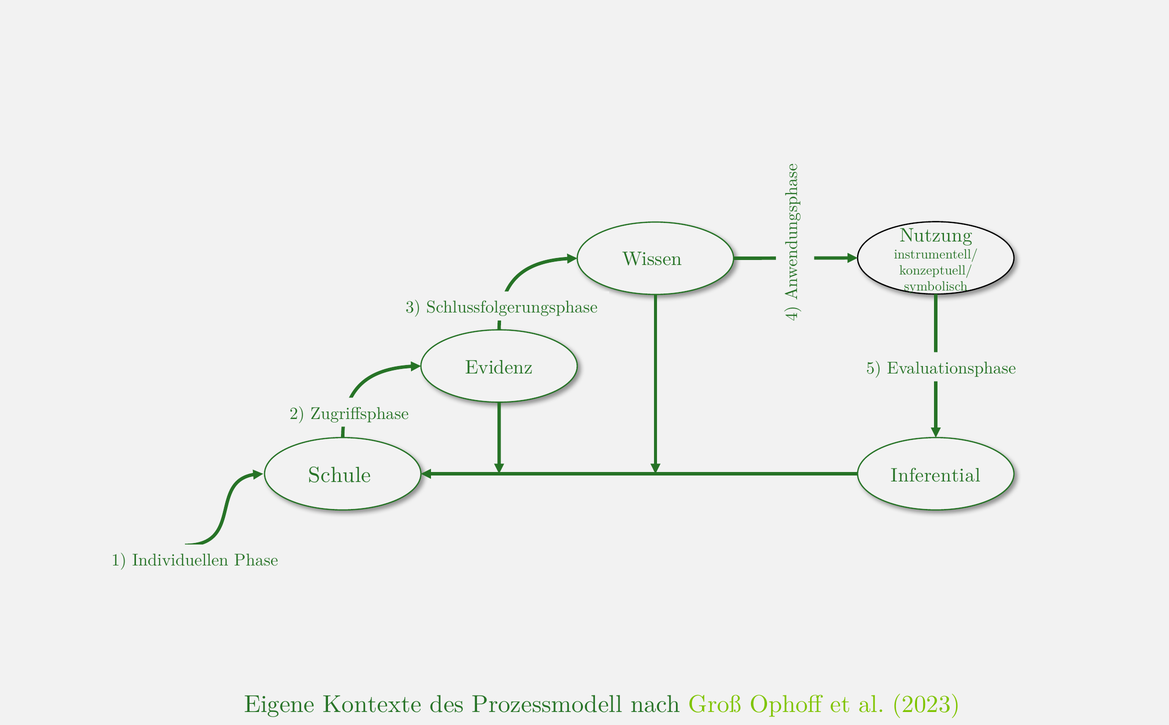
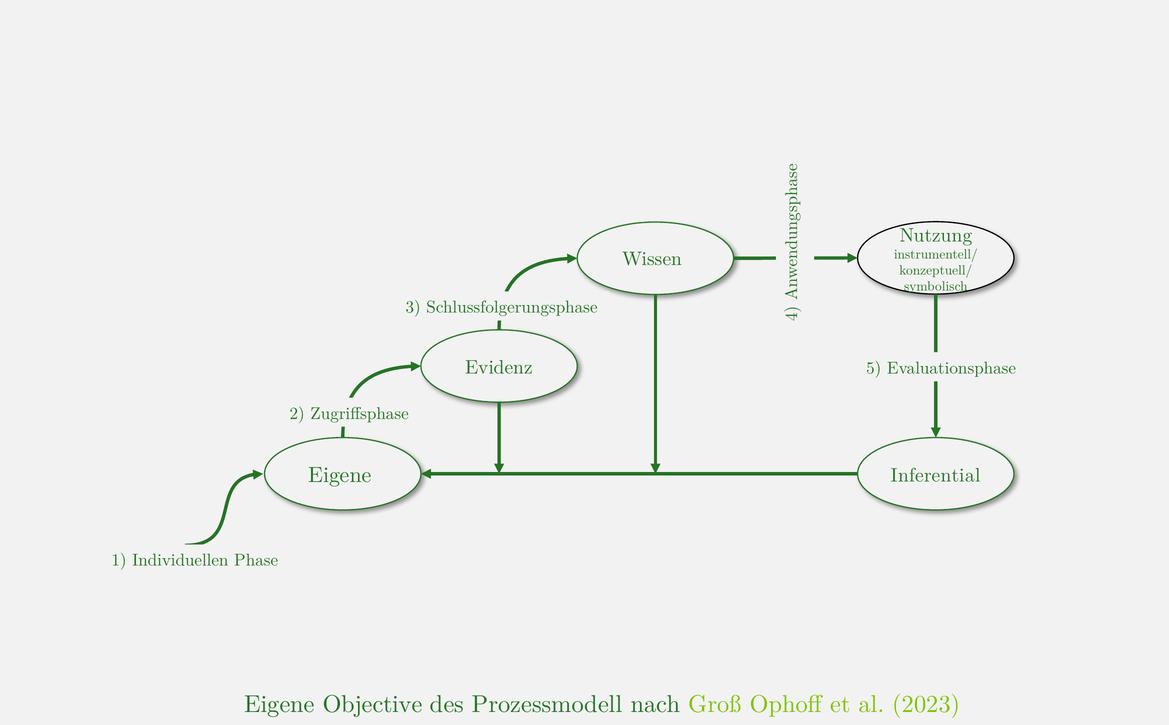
Schule: Schule -> Eigene (340, 475)
Kontexte: Kontexte -> Objective (373, 704)
